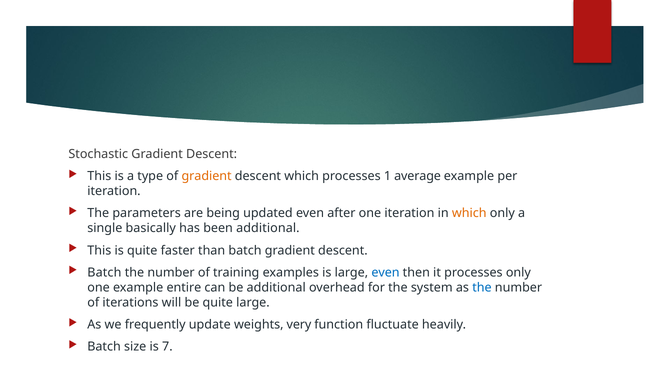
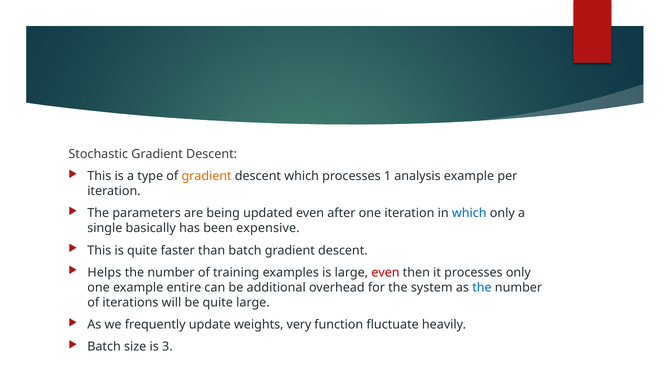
average: average -> analysis (418, 176)
which colour: orange -> blue (469, 213)
been additional: additional -> expensive (268, 228)
Batch: Batch -> Helps (104, 272)
even colour: blue -> red (386, 272)
7: 7 -> 3 (167, 347)
